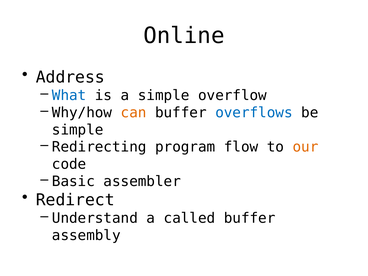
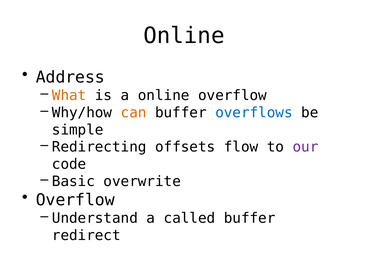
What colour: blue -> orange (69, 95)
a simple: simple -> online (164, 95)
program: program -> offsets (185, 147)
our colour: orange -> purple (306, 147)
assembler: assembler -> overwrite (142, 181)
Redirect: Redirect -> Overflow (75, 200)
assembly: assembly -> redirect (86, 235)
